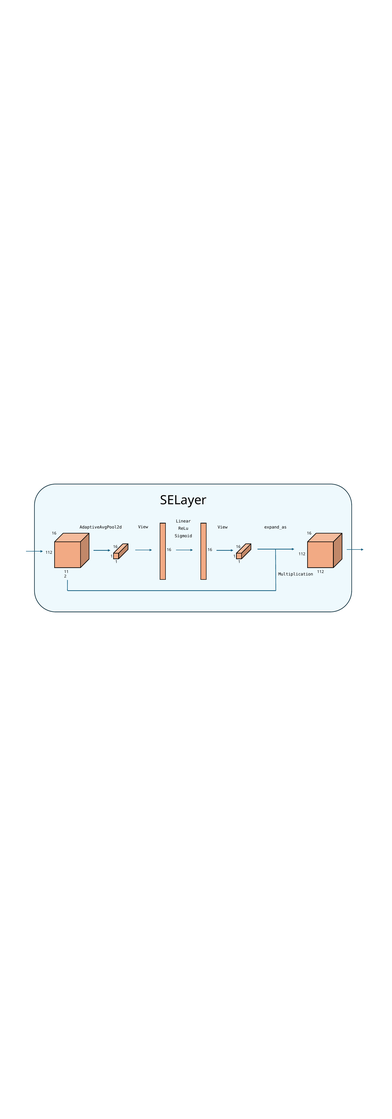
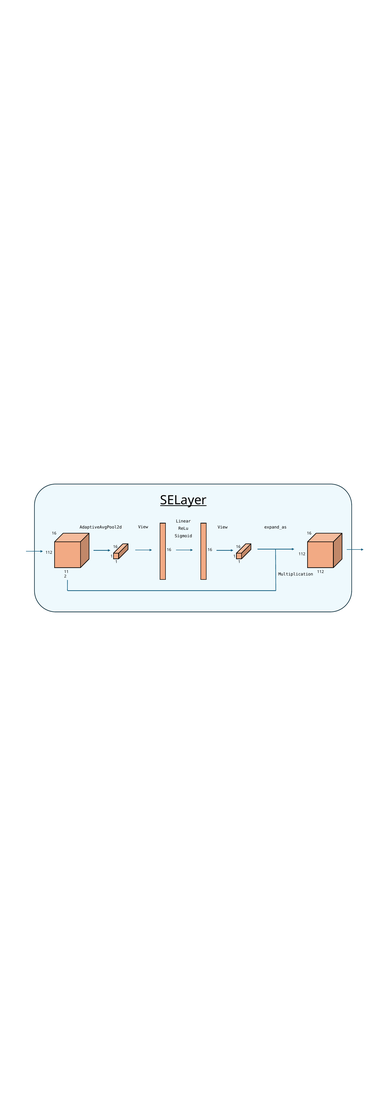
SELayer underline: none -> present (183, 501)
